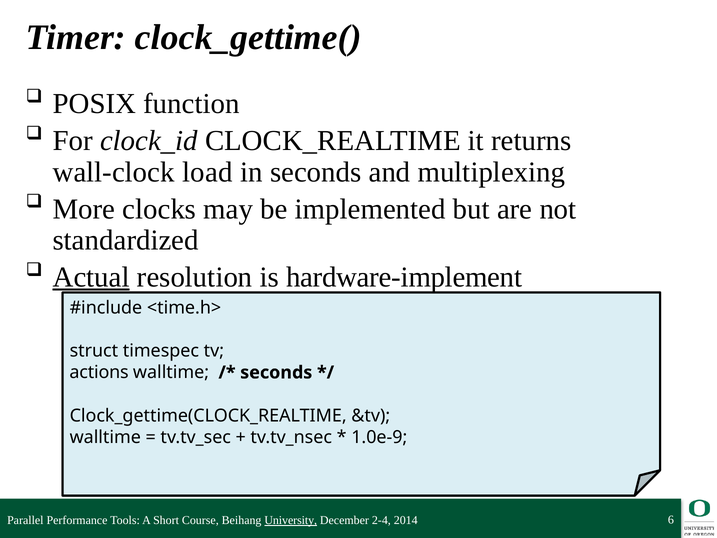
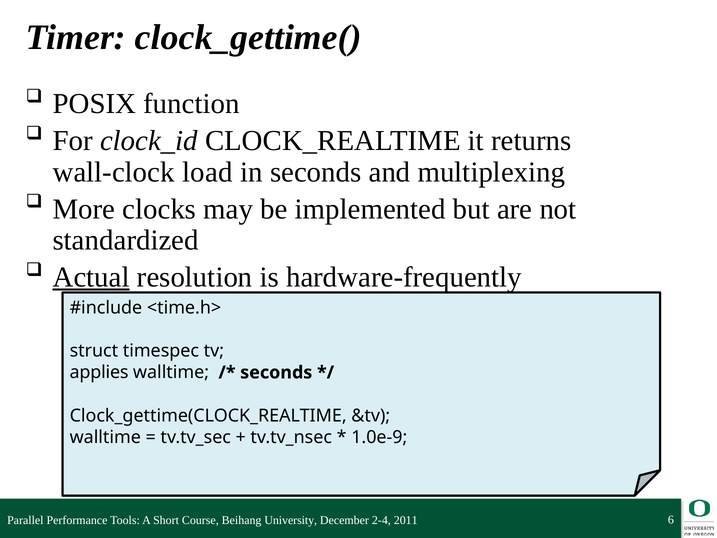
hardware-implement: hardware-implement -> hardware-frequently (404, 277)
actions: actions -> applies (99, 372)
University underline: present -> none (291, 520)
2014: 2014 -> 2011 (406, 520)
